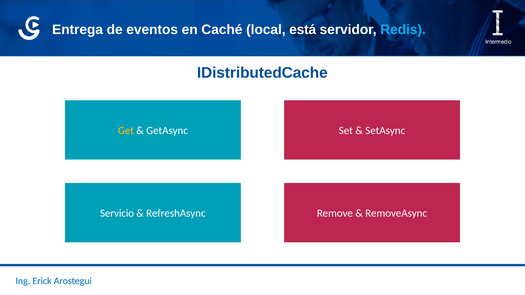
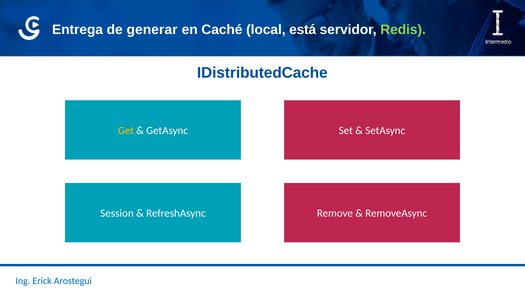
eventos: eventos -> generar (152, 30)
Redis colour: light blue -> light green (403, 30)
Servicio: Servicio -> Session (117, 214)
